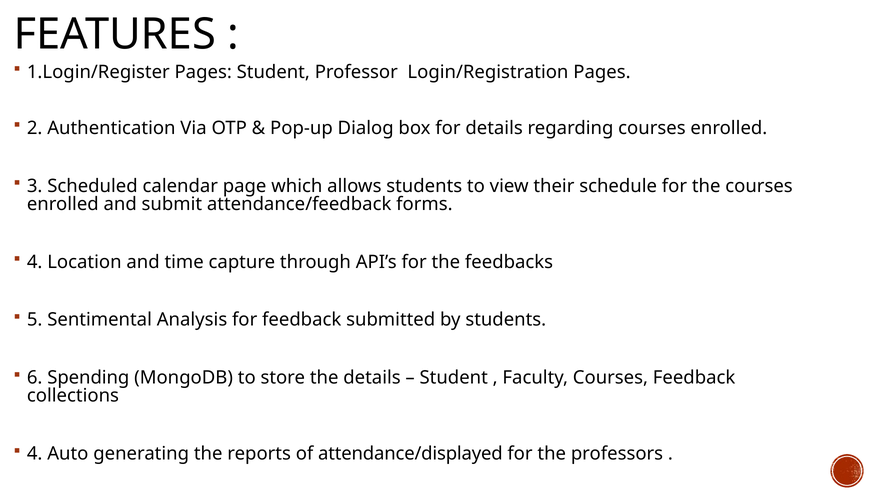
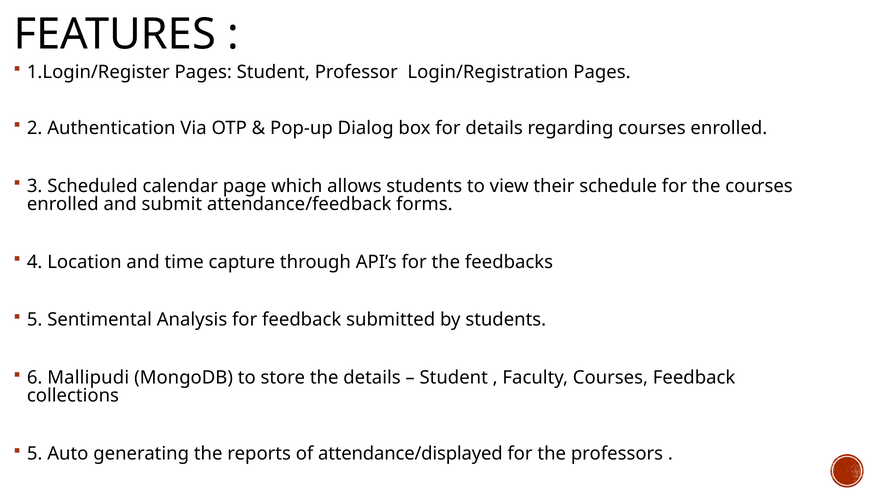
Spending: Spending -> Mallipudi (88, 377)
4: 4 -> 5 (35, 453)
